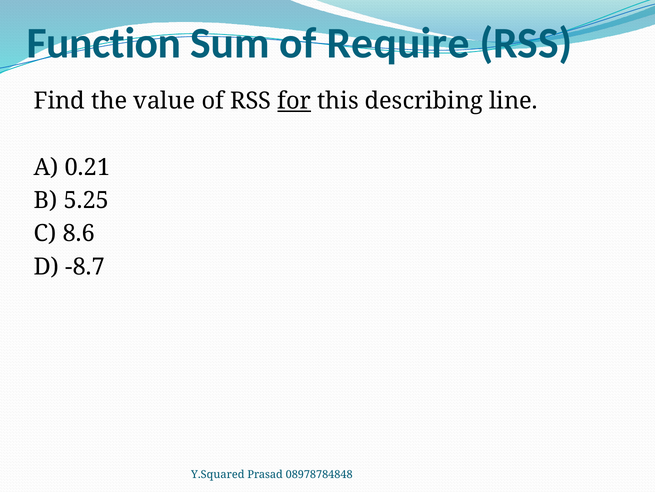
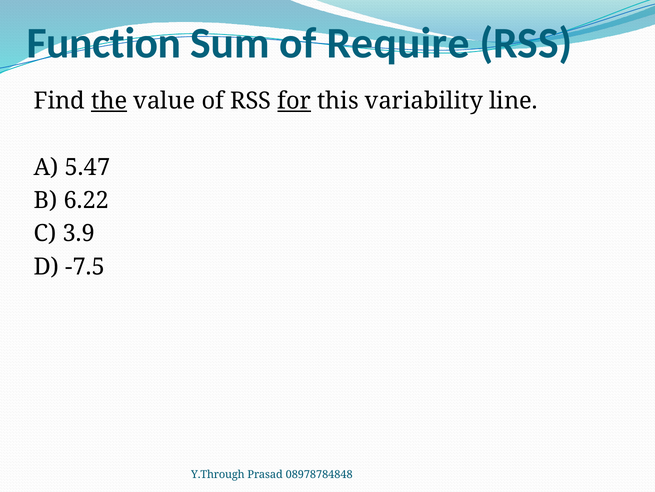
the underline: none -> present (109, 101)
describing: describing -> variability (424, 101)
0.21: 0.21 -> 5.47 (87, 167)
5.25: 5.25 -> 6.22 (86, 200)
8.6: 8.6 -> 3.9 (79, 233)
-8.7: -8.7 -> -7.5 (85, 266)
Y.Squared: Y.Squared -> Y.Through (218, 474)
